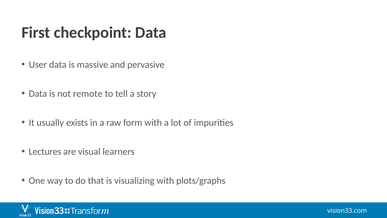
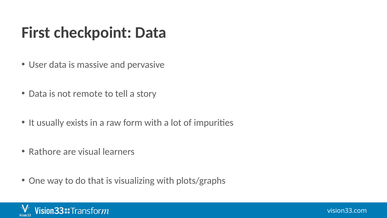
Lectures: Lectures -> Rathore (45, 151)
